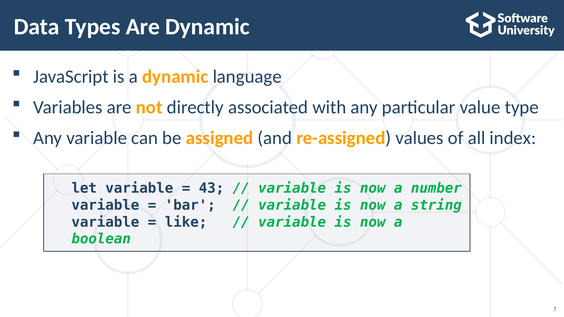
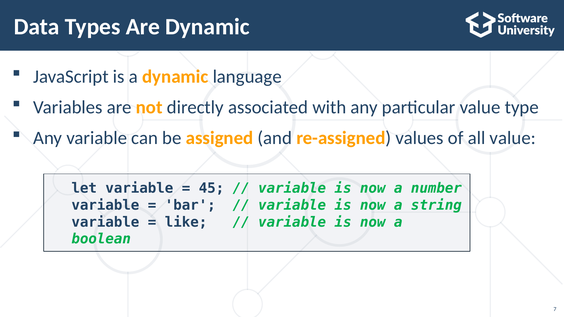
all index: index -> value (513, 138)
43: 43 -> 45 (211, 188)
